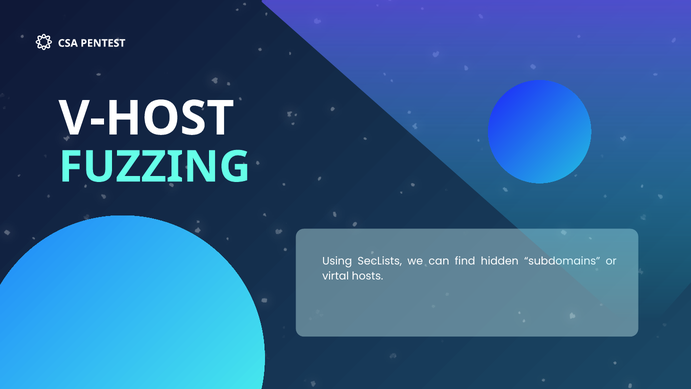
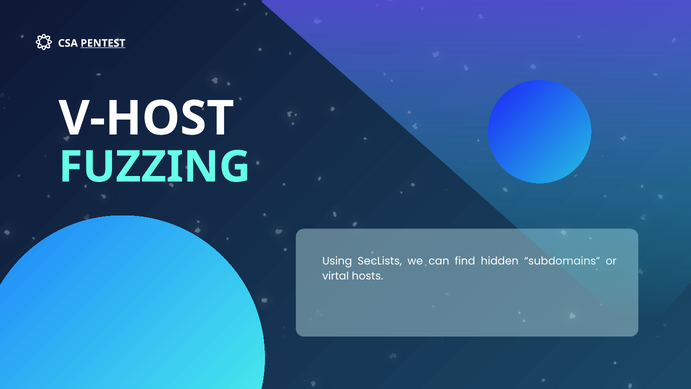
PENTEST underline: none -> present (103, 43)
